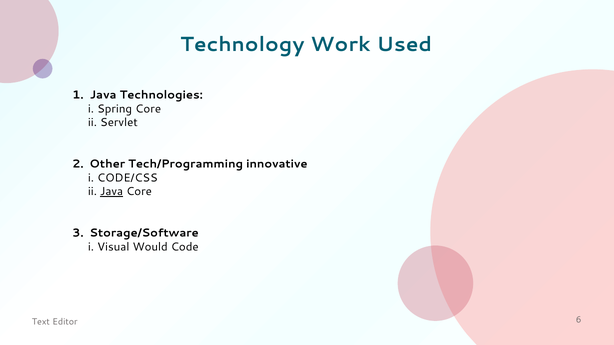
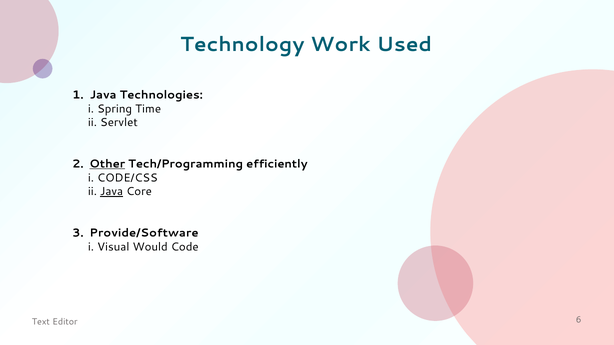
Spring Core: Core -> Time (148, 109)
Other underline: none -> present (107, 164)
innovative: innovative -> efficiently (277, 164)
Storage/Software: Storage/Software -> Provide/Software (144, 233)
